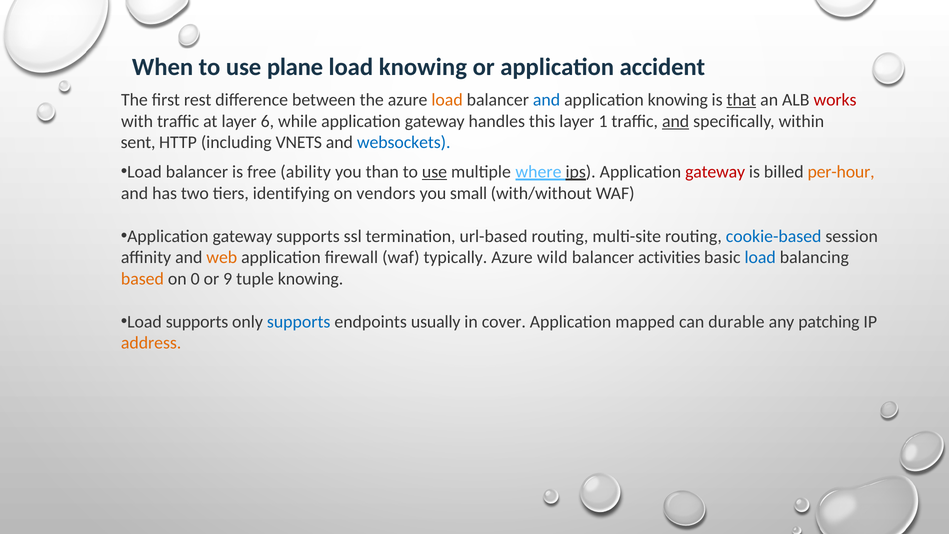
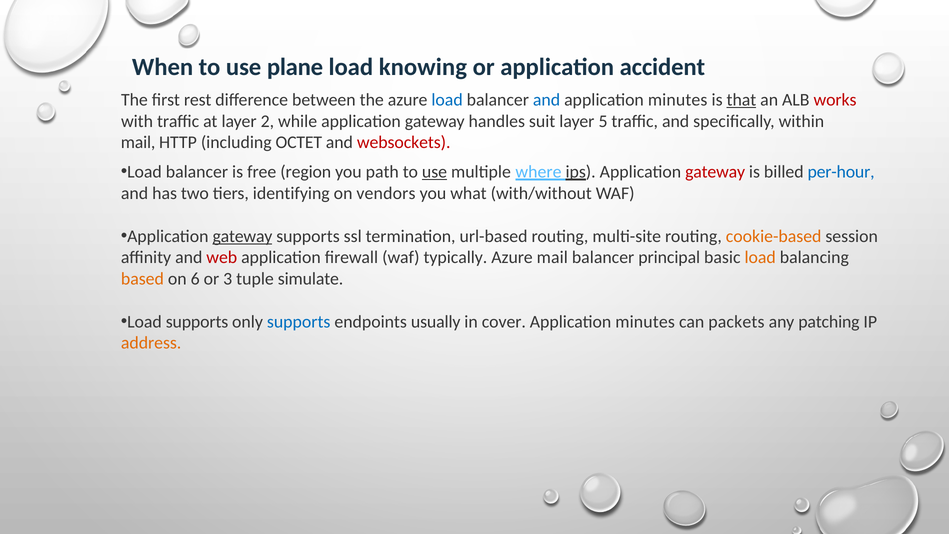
load colour: orange -> blue (447, 100)
knowing: knowing -> minutes (678, 100)
6: 6 -> 2 (267, 121)
this: this -> suit (542, 121)
1: 1 -> 5 (603, 121)
and underline: present -> none (676, 121)
sent: sent -> mail (138, 143)
VNETS: VNETS -> OCTET (299, 143)
websockets colour: blue -> red (404, 143)
ability: ability -> region (306, 172)
than: than -> path (382, 172)
per-hour colour: orange -> blue (841, 172)
small: small -> what (468, 193)
gateway underline: none -> present (242, 236)
cookie-based colour: blue -> orange (774, 236)
web colour: orange -> red (222, 257)
Azure wild: wild -> mail (552, 257)
activities: activities -> principal (669, 257)
load colour: blue -> orange (760, 257)
0: 0 -> 6 (195, 279)
9: 9 -> 3 (228, 279)
tuple knowing: knowing -> simulate (311, 279)
mapped: mapped -> minutes (645, 322)
durable: durable -> packets (736, 322)
